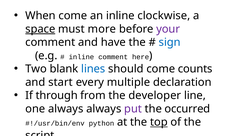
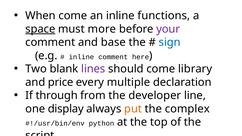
clockwise: clockwise -> functions (164, 16)
have: have -> base (113, 42)
lines colour: blue -> purple (93, 69)
counts: counts -> library (195, 69)
start: start -> price (61, 82)
one always: always -> display (66, 109)
put colour: purple -> orange (133, 109)
occurred: occurred -> complex (187, 109)
top underline: present -> none (159, 122)
